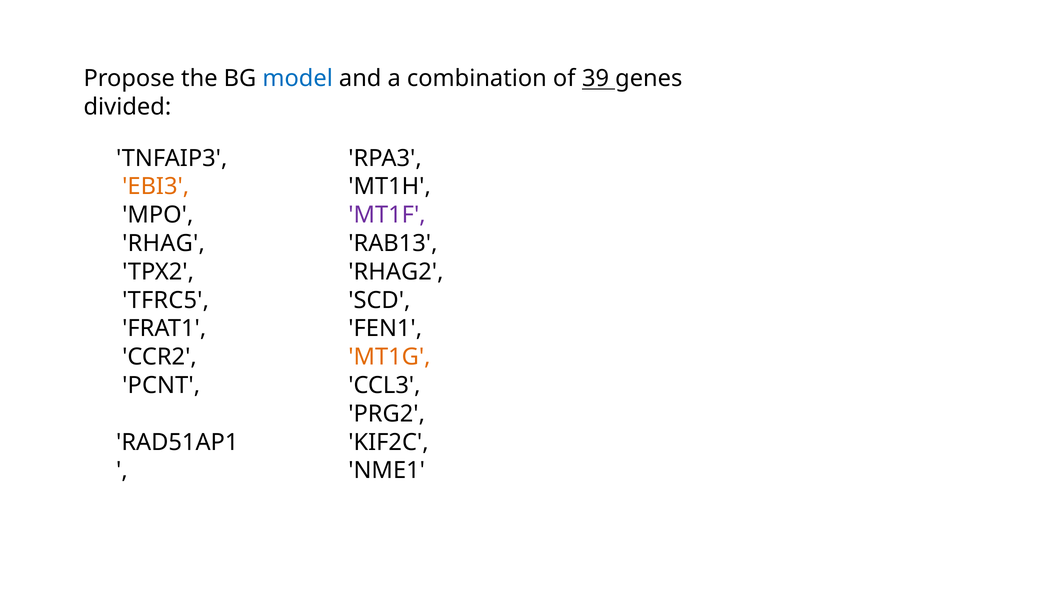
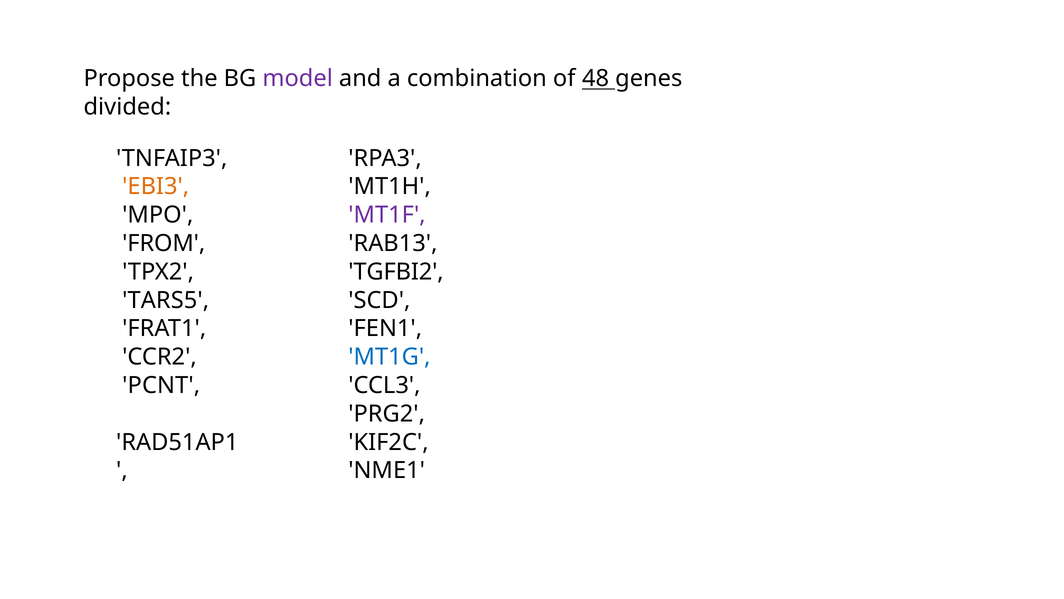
model colour: blue -> purple (298, 78)
39: 39 -> 48 (596, 78)
RHAG: RHAG -> FROM (164, 243)
RHAG2: RHAG2 -> TGFBI2 (396, 272)
TFRC5: TFRC5 -> TARS5 (166, 300)
MT1G colour: orange -> blue (389, 357)
